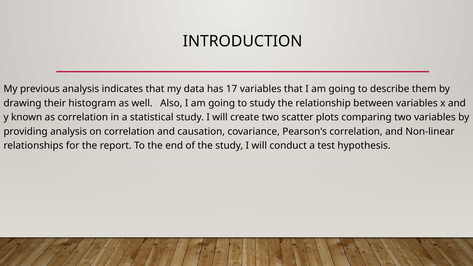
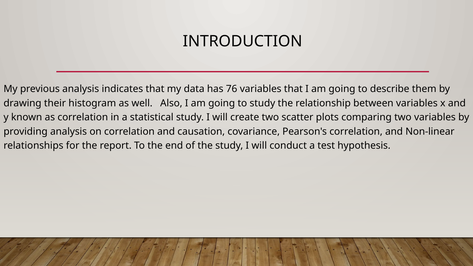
17: 17 -> 76 (232, 89)
